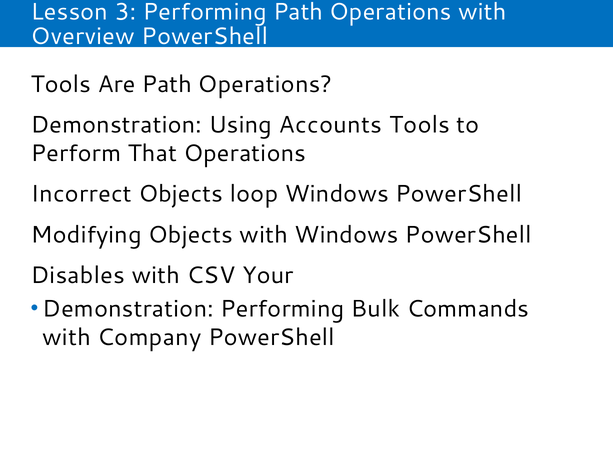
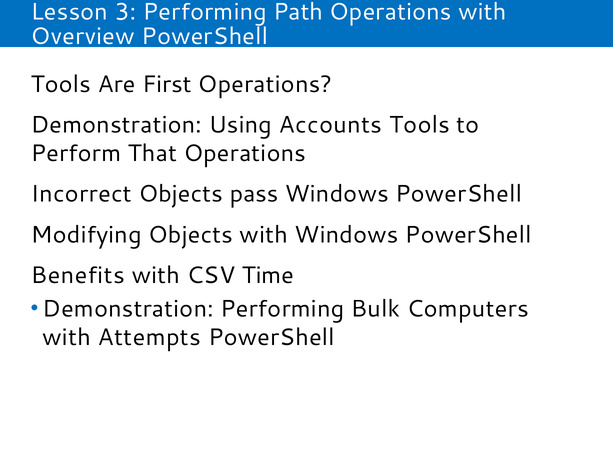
Are Path: Path -> First (167, 84)
loop: loop -> pass (254, 194)
Disables: Disables -> Benefits (78, 276)
Your: Your -> Time (268, 276)
Commands: Commands -> Computers (468, 310)
Company: Company -> Attempts (149, 338)
